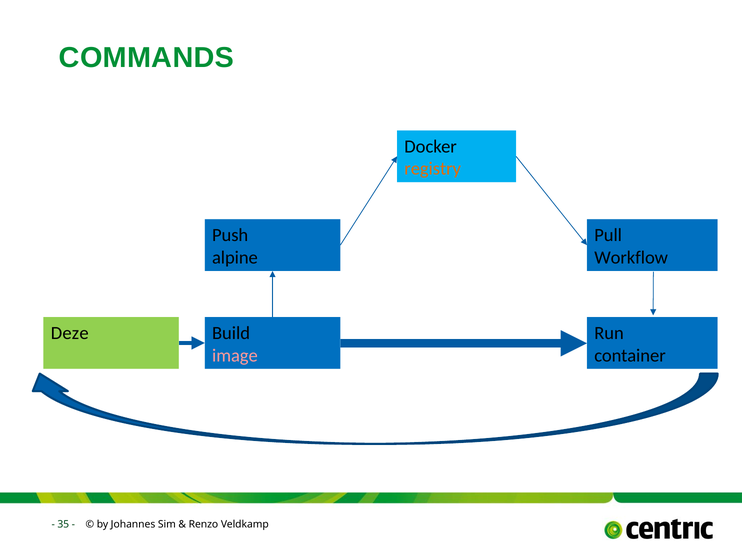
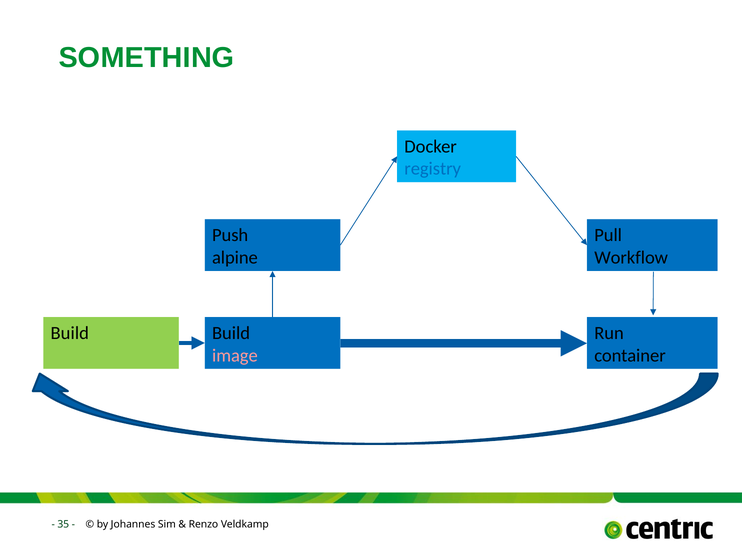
COMMANDS: COMMANDS -> SOMETHING (147, 58)
registry colour: orange -> blue (433, 169)
Deze: Deze -> Build (70, 333)
